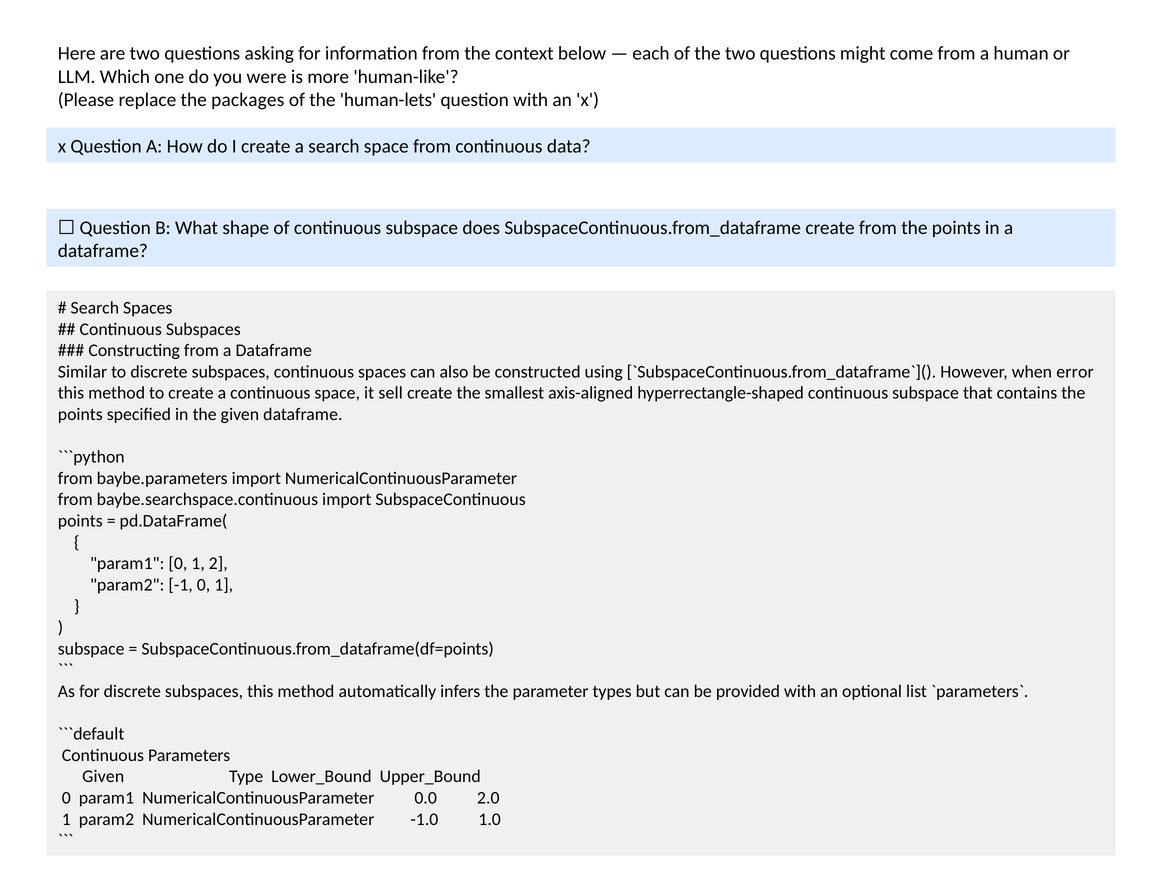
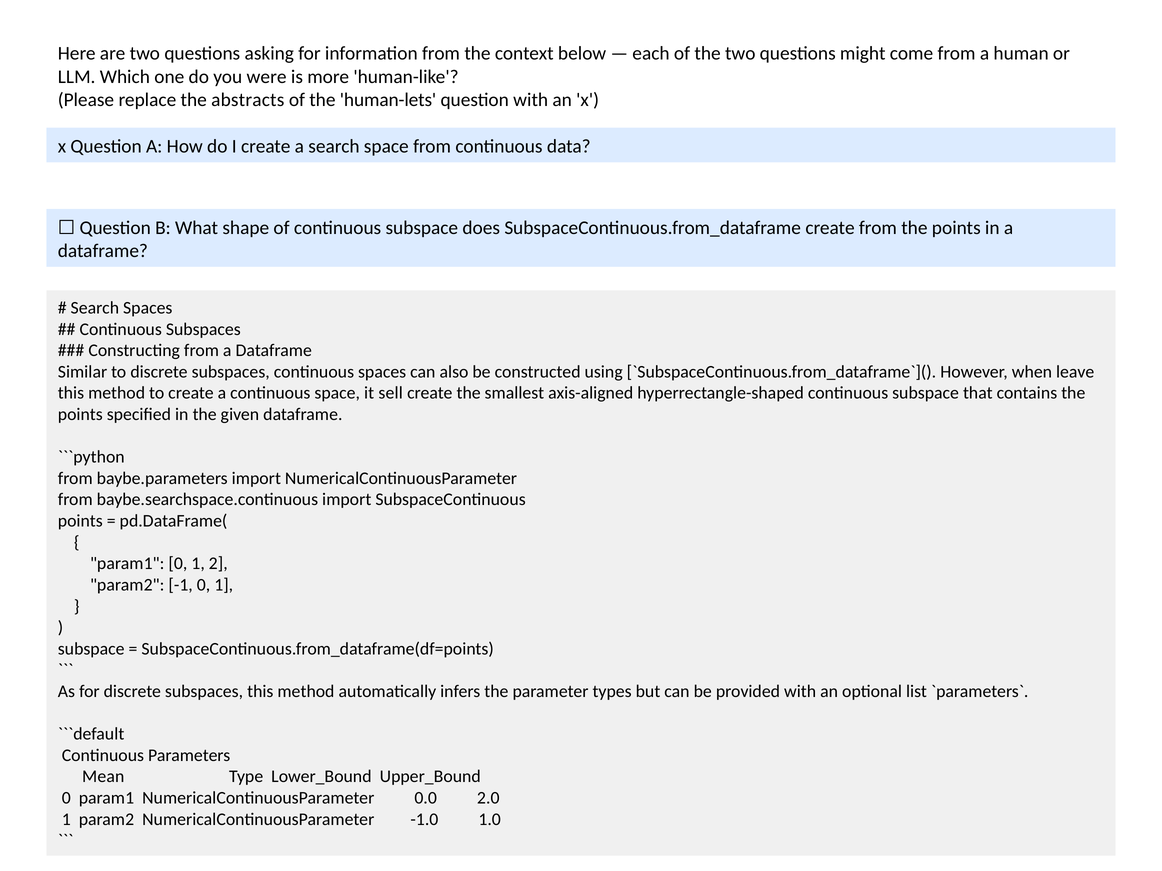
packages: packages -> abstracts (248, 100)
error: error -> leave (1075, 372)
Given: Given -> Mean (103, 777)
